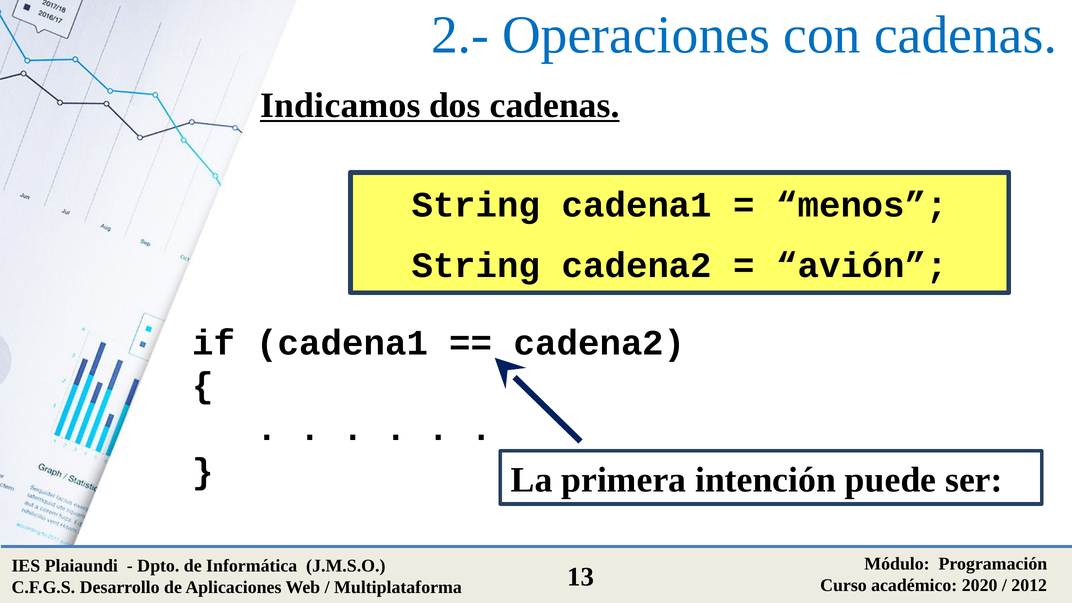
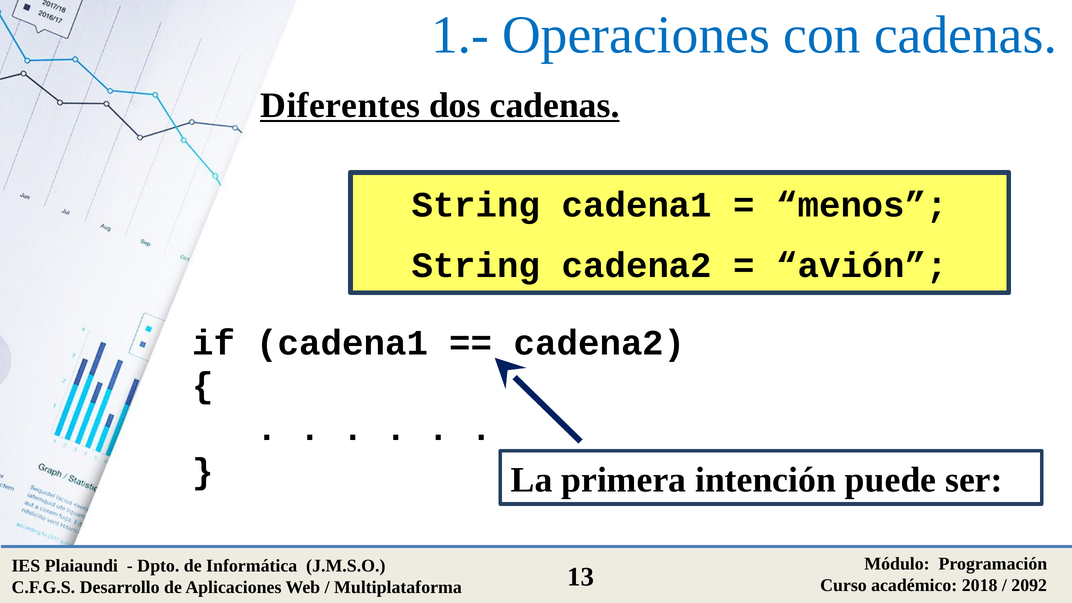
2.-: 2.- -> 1.- (460, 35)
Indicamos: Indicamos -> Diferentes (340, 105)
2020: 2020 -> 2018 (980, 585)
2012: 2012 -> 2092 (1029, 585)
